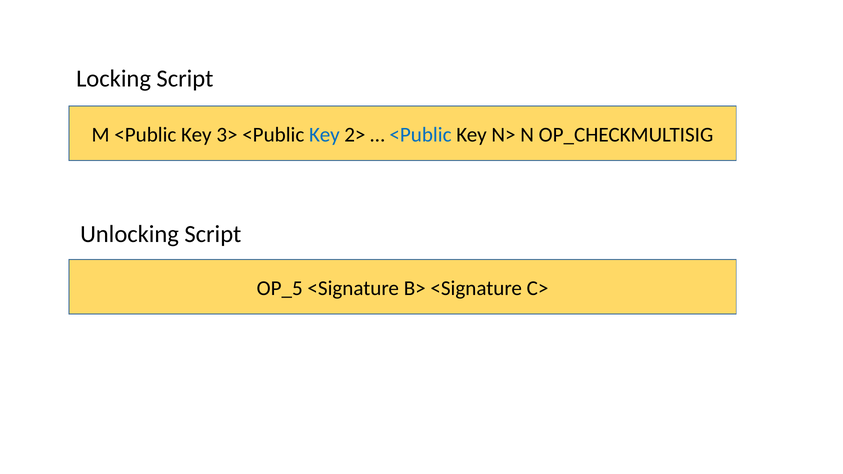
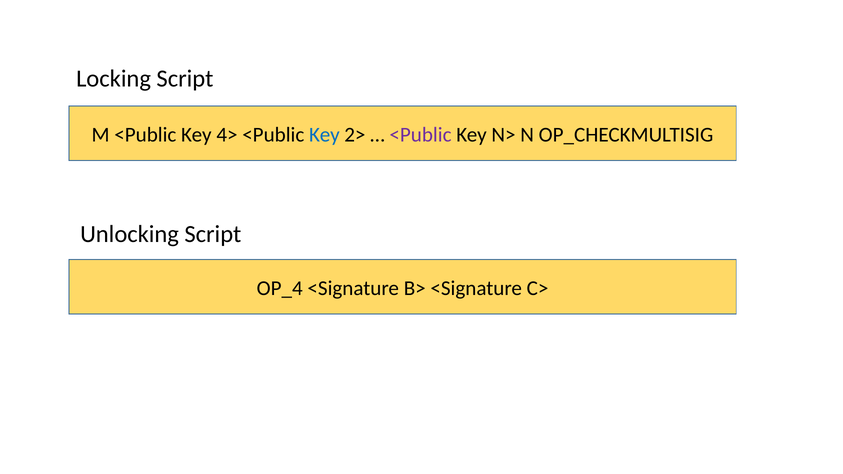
3>: 3> -> 4> (227, 135)
<Public colour: blue -> purple (421, 135)
OP_5: OP_5 -> OP_4 (280, 288)
